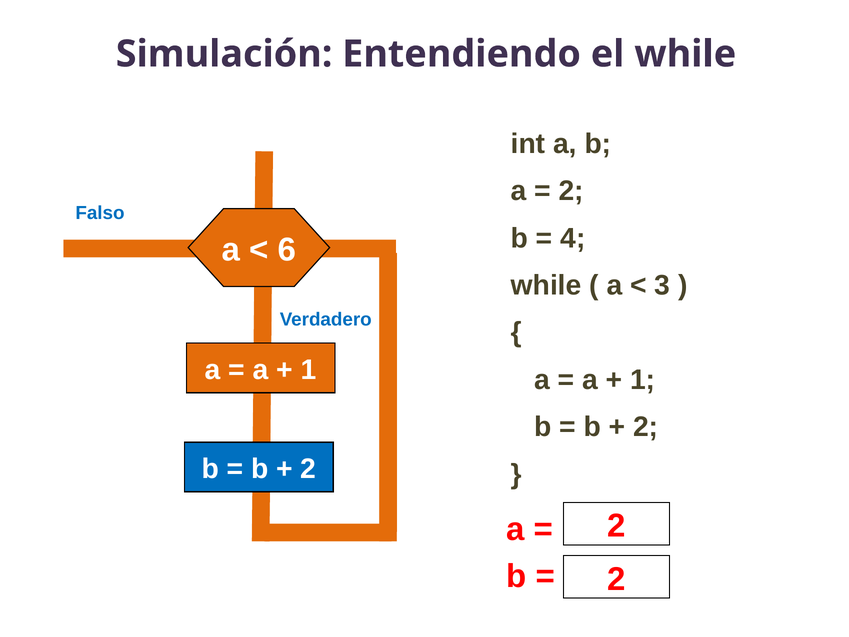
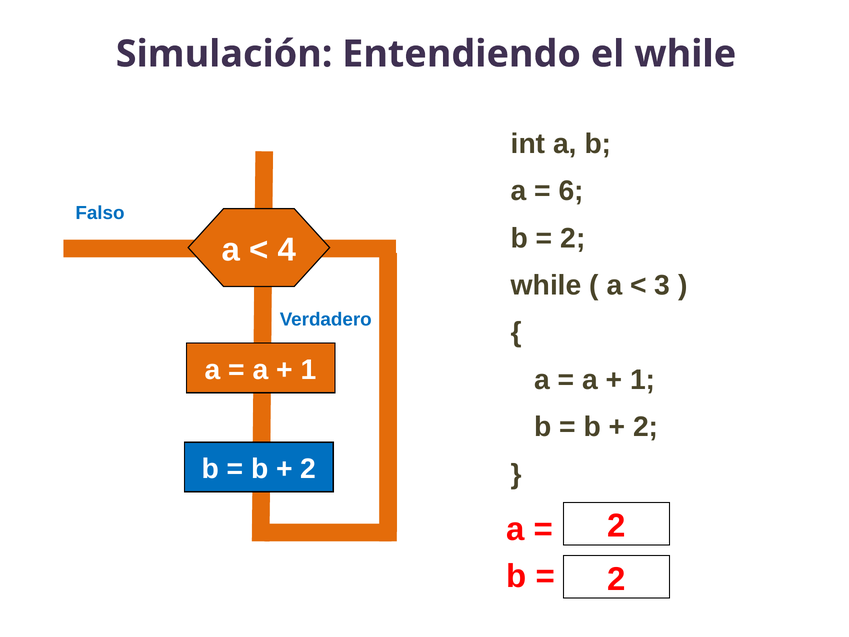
2: 2 -> 6 (571, 191)
4: 4 -> 2 (573, 238)
6: 6 -> 4 (287, 250)
